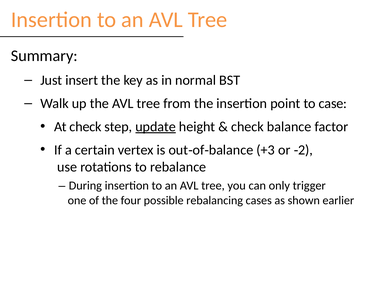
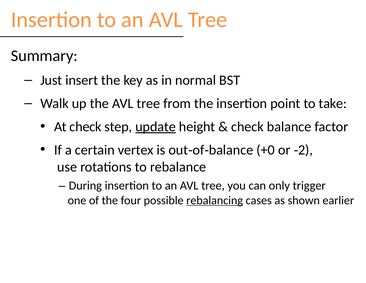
case: case -> take (333, 103)
+3: +3 -> +0 (266, 150)
rebalancing underline: none -> present (215, 200)
